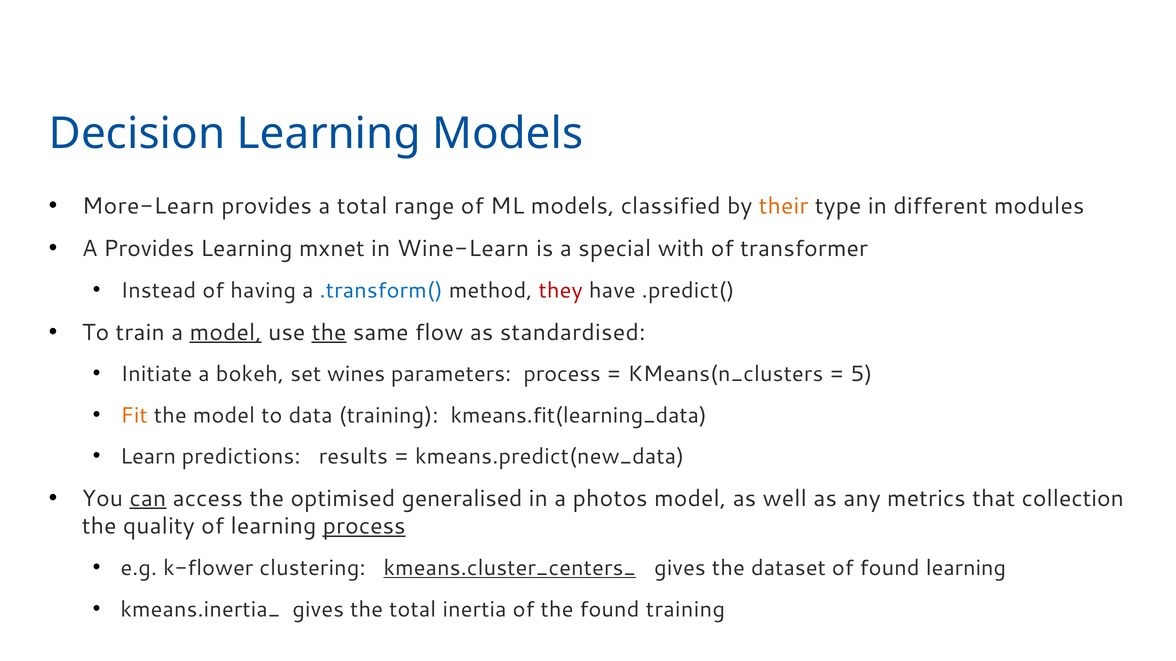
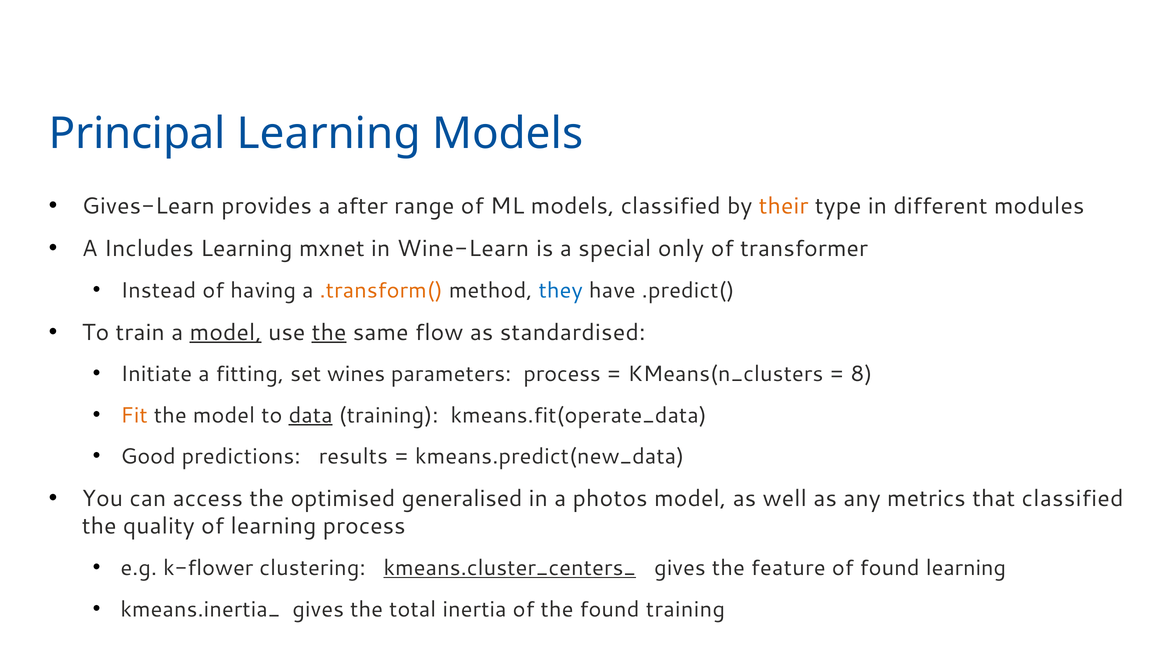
Decision: Decision -> Principal (137, 134)
More-Learn: More-Learn -> Gives-Learn (148, 206)
a total: total -> after (362, 206)
A Provides: Provides -> Includes (149, 249)
with: with -> only (681, 249)
.transform( colour: blue -> orange (381, 291)
they colour: red -> blue (561, 291)
bokeh: bokeh -> fitting (250, 374)
5: 5 -> 8 (861, 374)
data underline: none -> present (311, 416)
kmeans.fit(learning_data: kmeans.fit(learning_data -> kmeans.fit(operate_data (579, 416)
Learn: Learn -> Good (148, 457)
can underline: present -> none (148, 499)
that collection: collection -> classified (1073, 499)
process underline: present -> none (364, 527)
dataset: dataset -> feature (788, 569)
